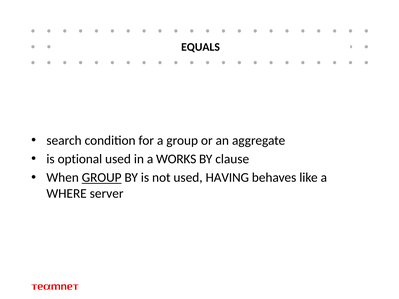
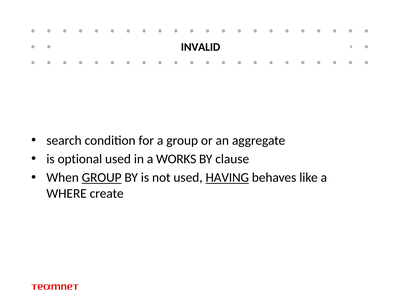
EQUALS: EQUALS -> INVALID (201, 47)
HAVING underline: none -> present (227, 178)
server: server -> create (107, 194)
